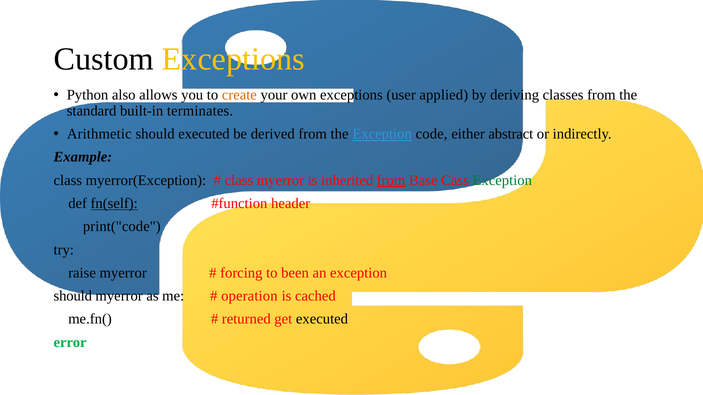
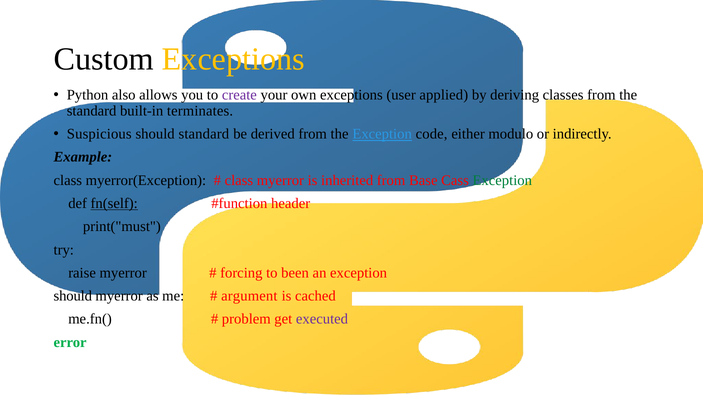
create colour: orange -> purple (239, 95)
Arithmetic: Arithmetic -> Suspicious (99, 134)
should executed: executed -> standard (204, 134)
abstract: abstract -> modulo (511, 134)
from underline: present -> none (391, 180)
print("code: print("code -> print("must (122, 227)
operation: operation -> argument (249, 296)
returned: returned -> problem (246, 319)
executed colour: black -> purple (322, 319)
